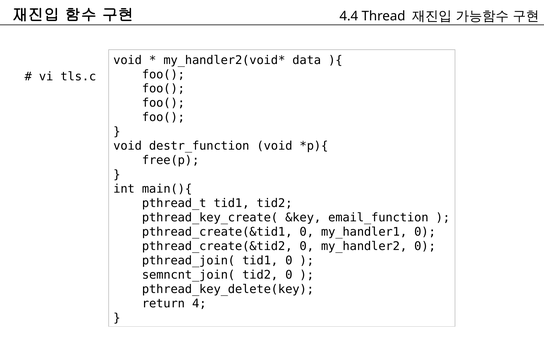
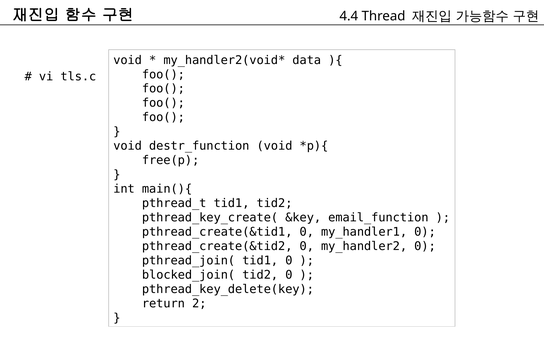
semncnt_join(: semncnt_join( -> blocked_join( (189, 274)
4: 4 -> 2 (199, 303)
